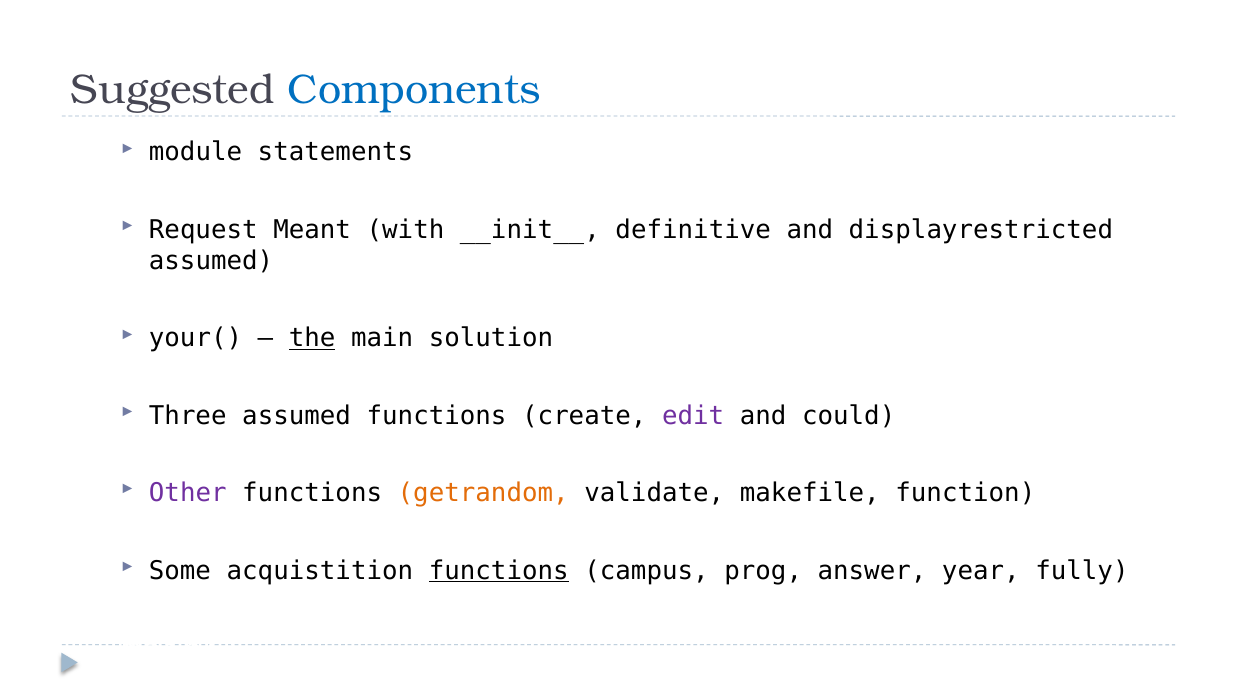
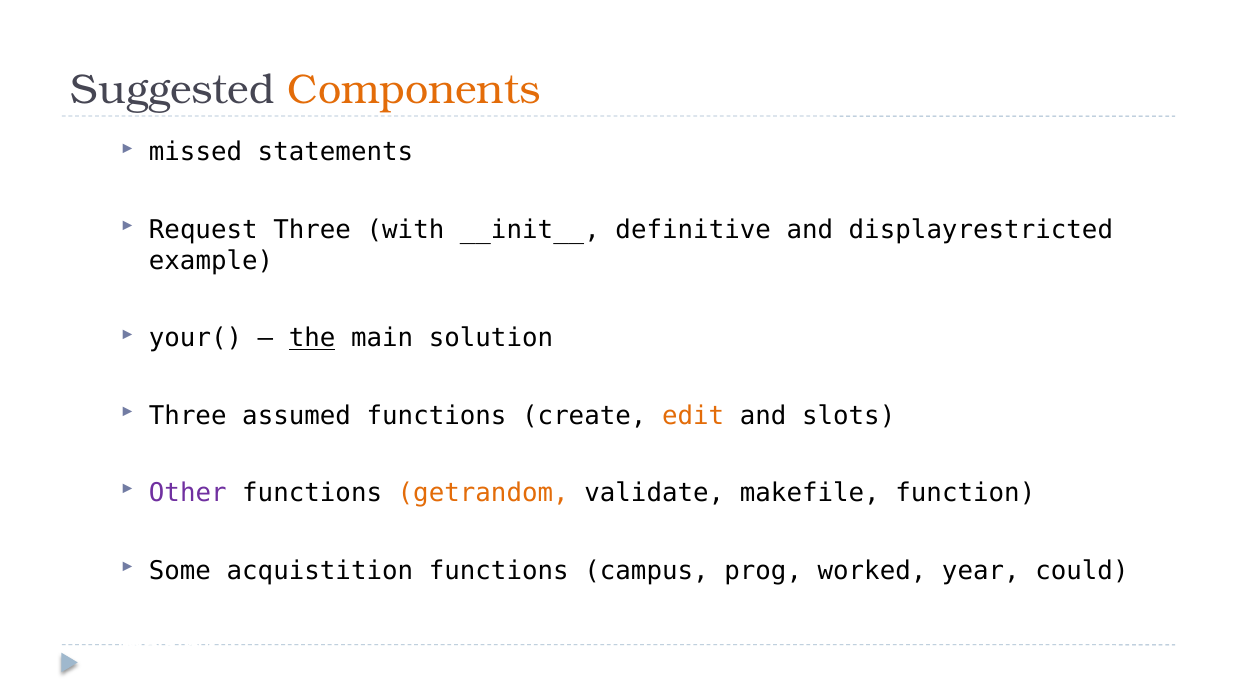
Components colour: blue -> orange (414, 90)
module: module -> missed (196, 152)
Request Meant: Meant -> Three (312, 230)
assumed: assumed -> example (211, 261)
edit colour: purple -> orange (693, 416)
could: could -> slots (849, 416)
functions underline: present -> none (499, 570)
answer: answer -> worked (872, 570)
fully: fully -> could (1082, 570)
